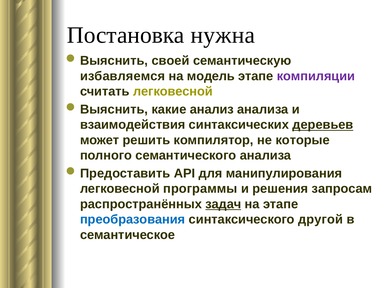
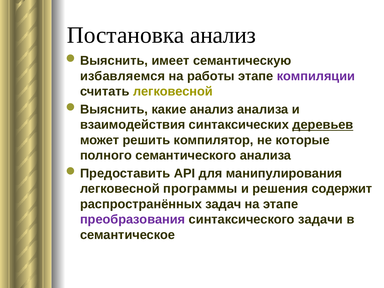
Постановка нужна: нужна -> анализ (223, 35)
своей: своей -> имеет (171, 61)
модель: модель -> работы (211, 76)
запросам: запросам -> содержит (342, 189)
задач underline: present -> none (223, 204)
преобразования colour: blue -> purple (133, 219)
другой: другой -> задачи (321, 219)
